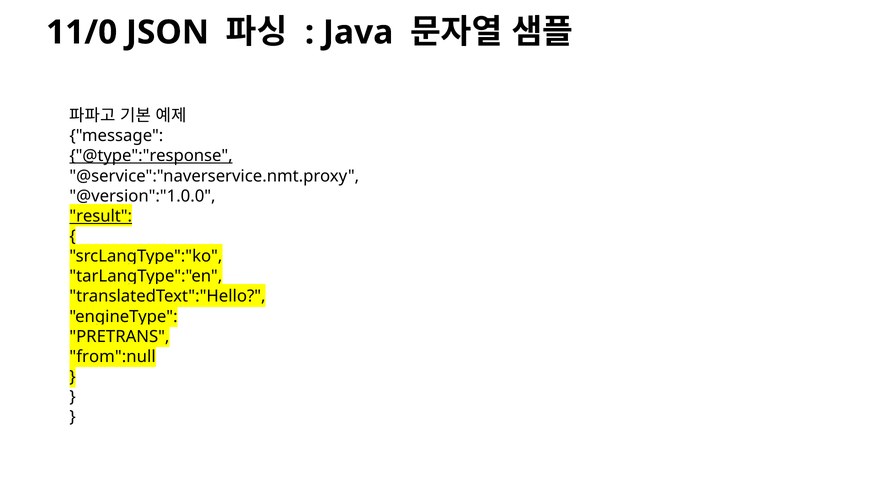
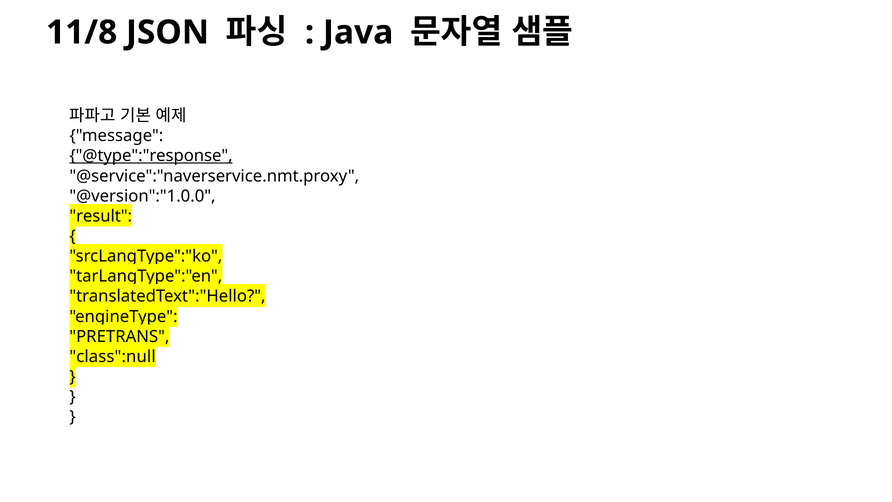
11/0: 11/0 -> 11/8 (82, 32)
result underline: present -> none (101, 216)
from":null: from":null -> class":null (113, 357)
